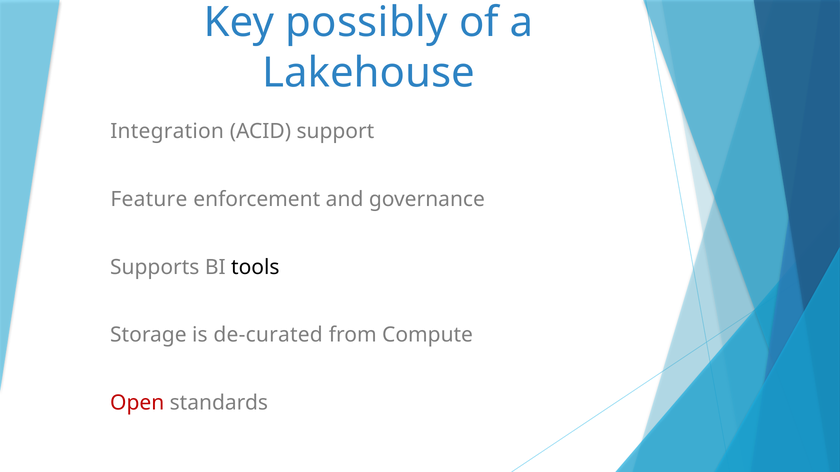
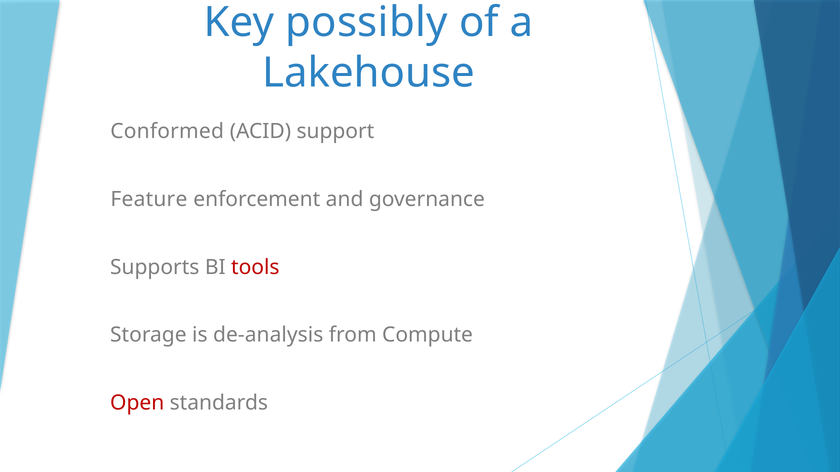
Integration: Integration -> Conformed (167, 132)
tools colour: black -> red (255, 267)
de-curated: de-curated -> de-analysis (268, 335)
